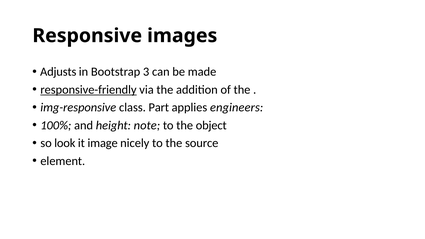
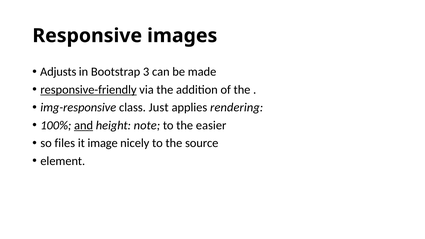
Part: Part -> Just (159, 107)
engineers: engineers -> rendering (237, 107)
and underline: none -> present (84, 125)
object: object -> easier (211, 125)
look: look -> files (65, 143)
